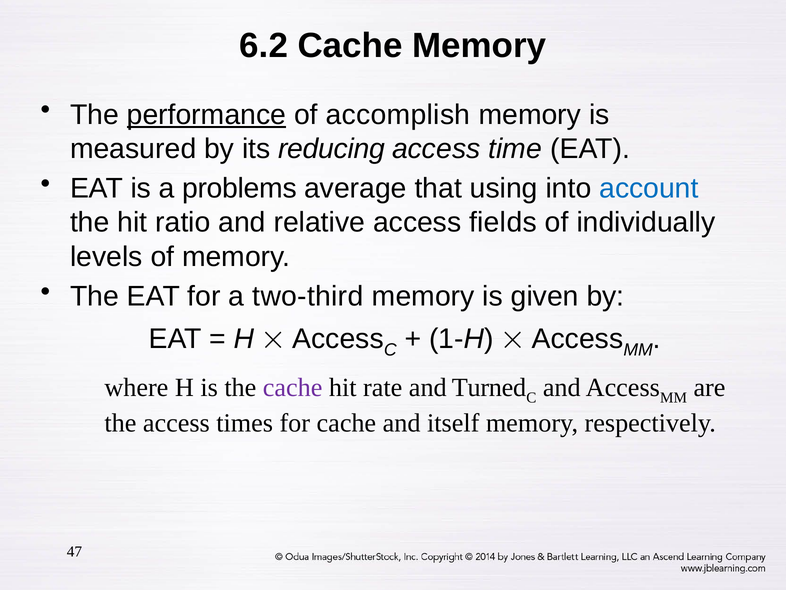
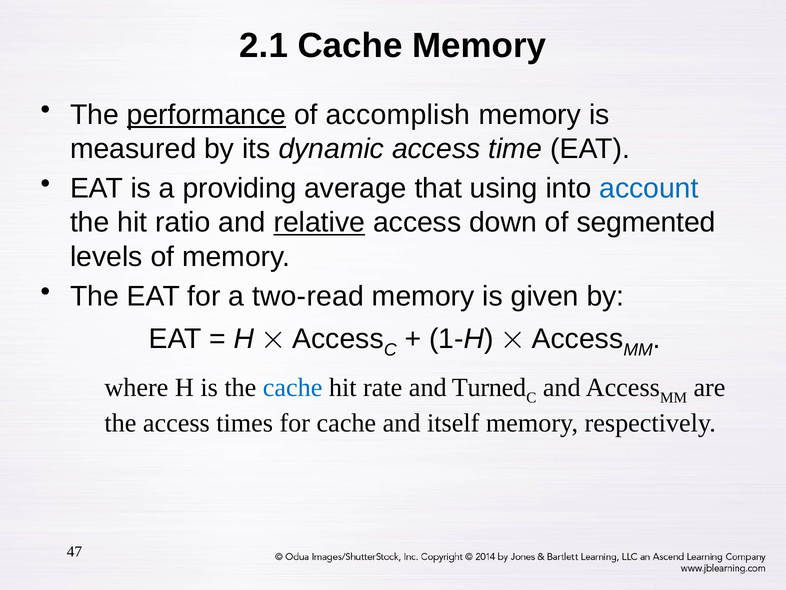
6.2: 6.2 -> 2.1 (264, 46)
reducing: reducing -> dynamic (331, 149)
problems: problems -> providing (240, 188)
relative underline: none -> present (319, 222)
fields: fields -> down (503, 222)
individually: individually -> segmented (646, 222)
two-third: two-third -> two-read (308, 296)
cache colour: purple -> blue (293, 387)
